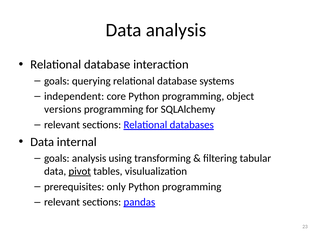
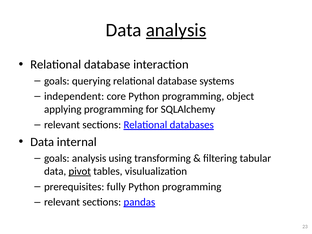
analysis underline: none -> present (176, 30)
versions: versions -> applying (63, 109)
only: only -> fully (116, 187)
